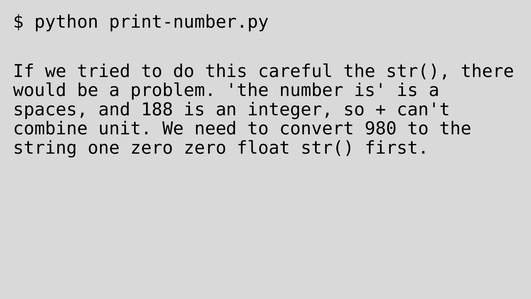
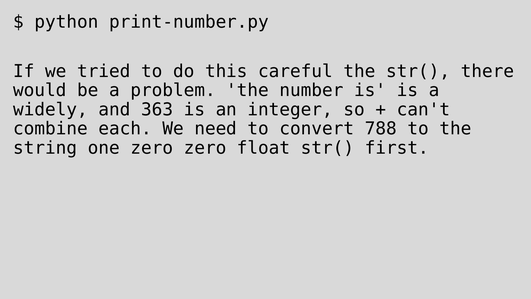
spaces: spaces -> widely (51, 109)
188: 188 -> 363 (157, 109)
unit: unit -> each (125, 129)
980: 980 -> 788 (381, 129)
